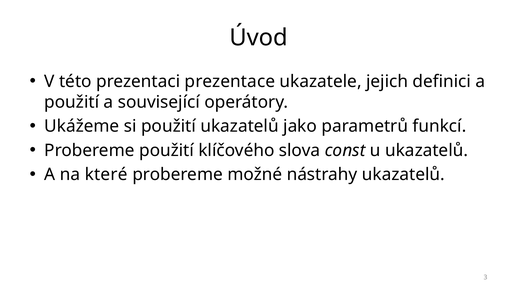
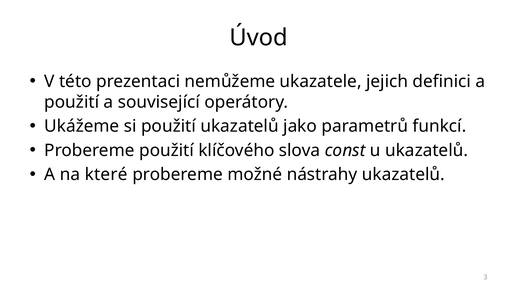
prezentace: prezentace -> nemůžeme (230, 81)
